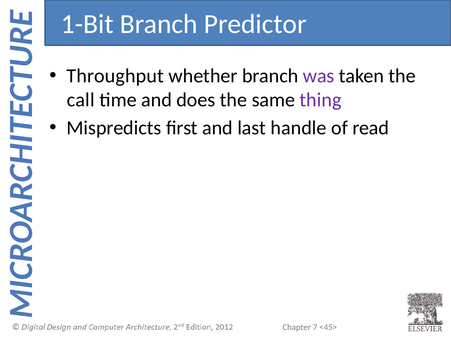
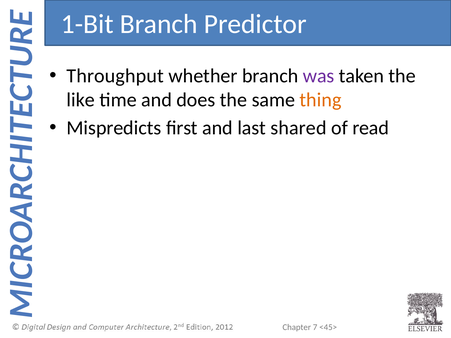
call: call -> like (81, 100)
thing colour: purple -> orange (321, 100)
handle: handle -> shared (299, 128)
